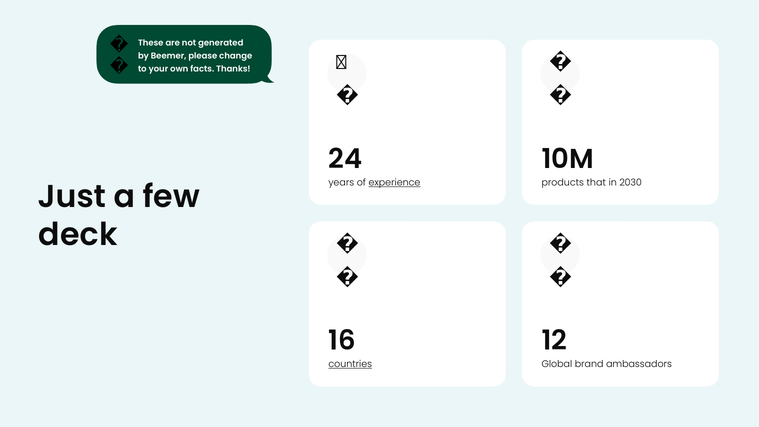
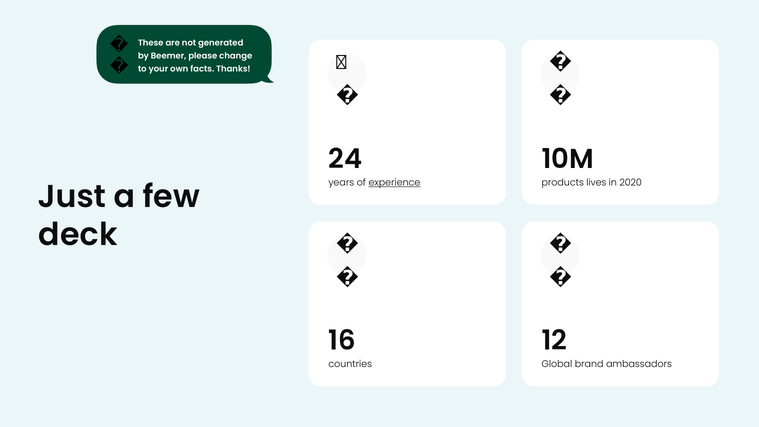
that: that -> lives (596, 182)
2030: 2030 -> 2020 (631, 182)
countries underline: present -> none (350, 364)
